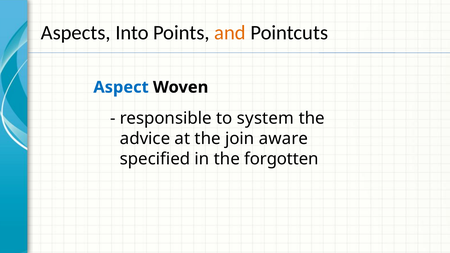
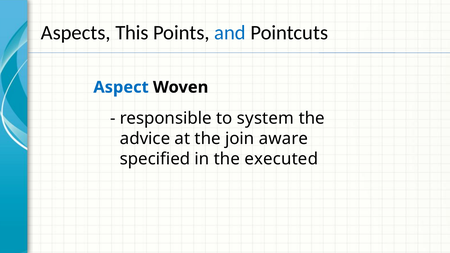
Into: Into -> This (132, 33)
and colour: orange -> blue (230, 33)
forgotten: forgotten -> executed (281, 159)
